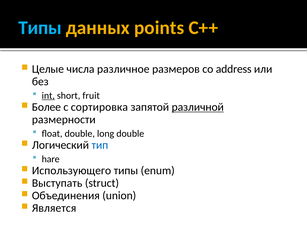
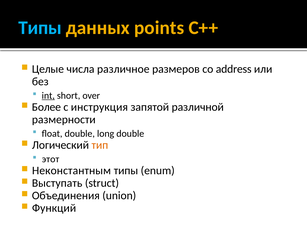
fruit: fruit -> over (91, 95)
сортировка: сортировка -> инструкция (99, 107)
различной underline: present -> none (198, 107)
тип colour: blue -> orange (100, 145)
hare: hare -> этот (51, 159)
Использующего: Использующего -> Неконстантным (71, 170)
Является: Является -> Функций (54, 207)
